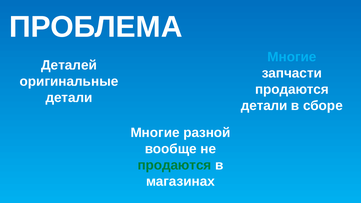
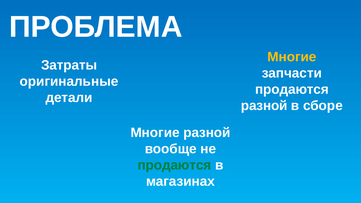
Многие colour: light blue -> yellow (292, 57)
Деталей: Деталей -> Затраты (69, 65)
детали: детали -> разной (264, 106)
